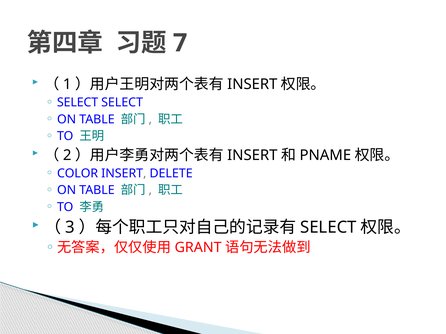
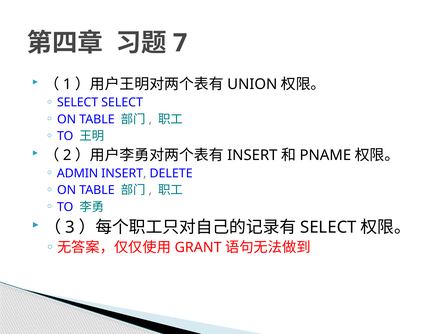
INSERT: INSERT -> UNION (252, 84)
COLOR: COLOR -> ADMIN (78, 174)
